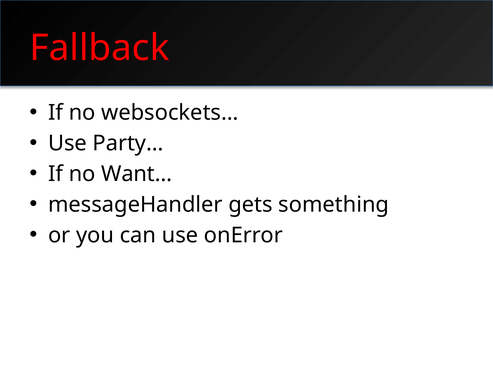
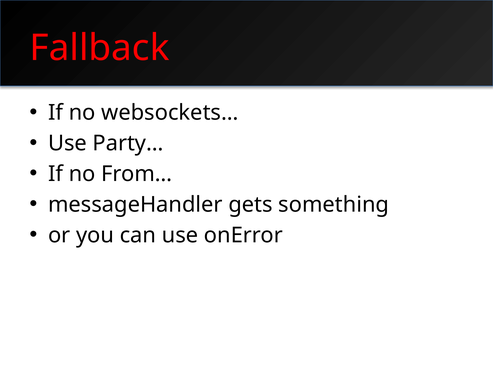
Want…: Want… -> From… (137, 174)
